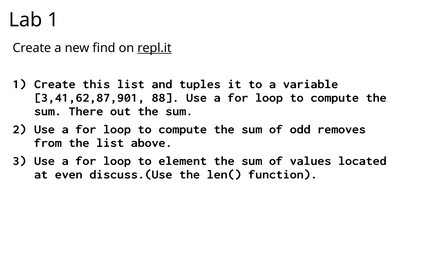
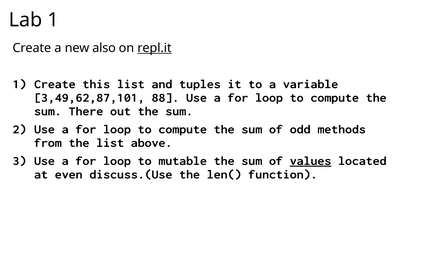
find: find -> also (104, 48)
3,41,62,87,901: 3,41,62,87,901 -> 3,49,62,87,101 (89, 98)
removes: removes -> methods (342, 129)
element: element -> mutable (183, 161)
values underline: none -> present (311, 161)
